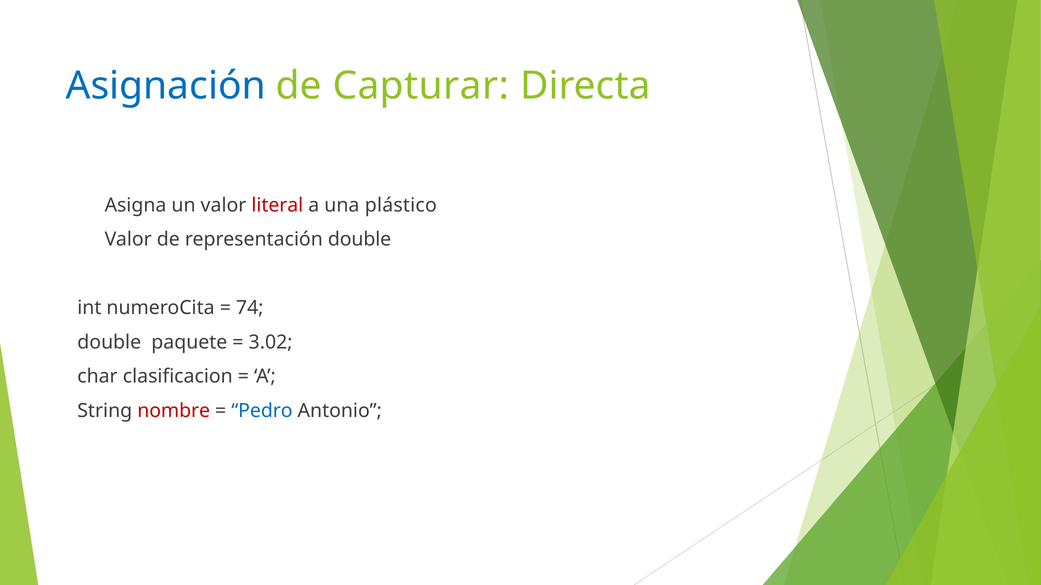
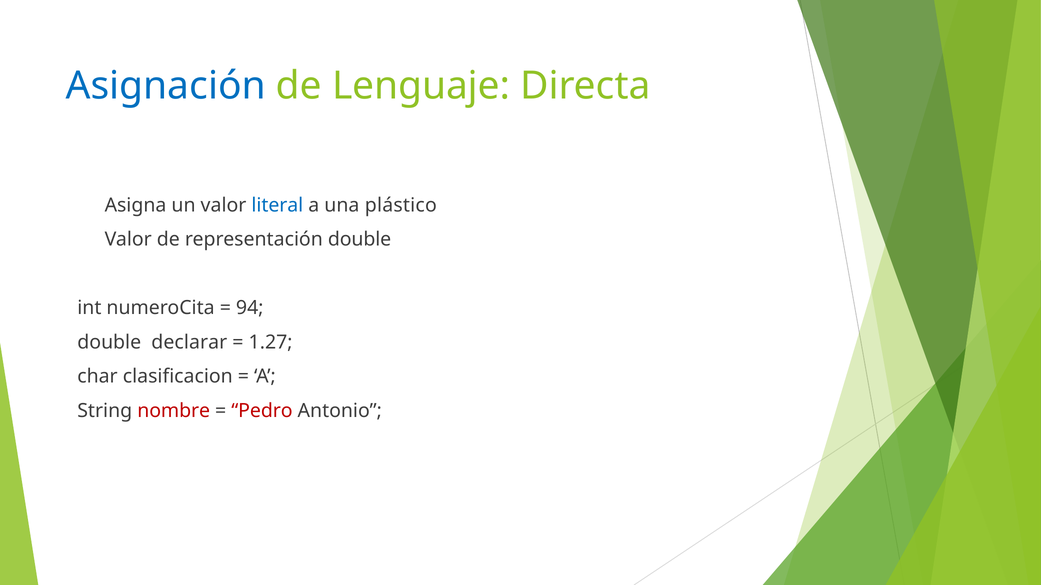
Capturar: Capturar -> Lenguaje (421, 86)
literal colour: red -> blue (277, 205)
74: 74 -> 94 (250, 308)
paquete: paquete -> declarar (189, 342)
3.02: 3.02 -> 1.27 (271, 342)
Pedro colour: blue -> red (262, 411)
